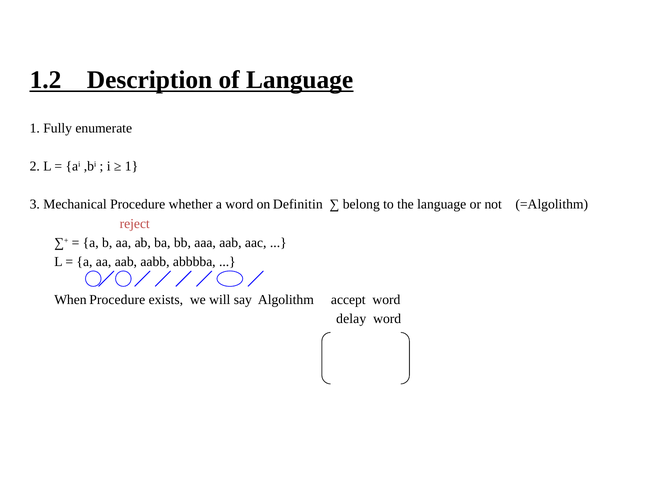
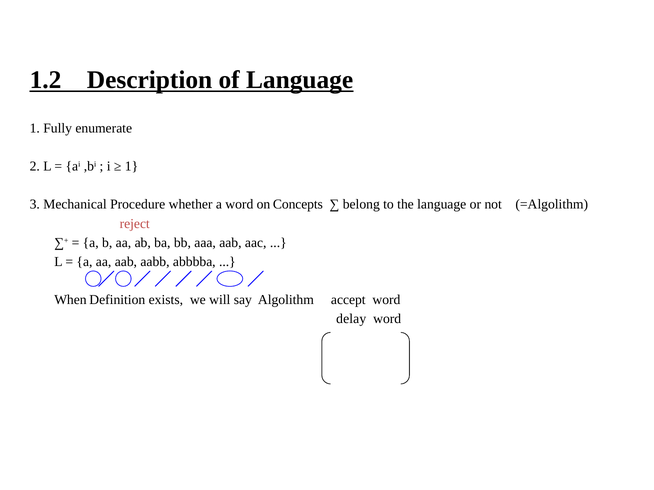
Definitin: Definitin -> Concepts (298, 205)
When Procedure: Procedure -> Definition (117, 300)
